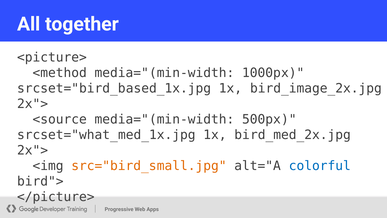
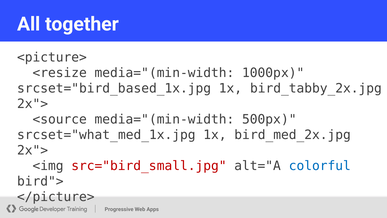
<method: <method -> <resize (60, 73)
bird_image_2x.jpg: bird_image_2x.jpg -> bird_tabby_2x.jpg (316, 88)
src="bird_small.jpg colour: orange -> red (149, 166)
